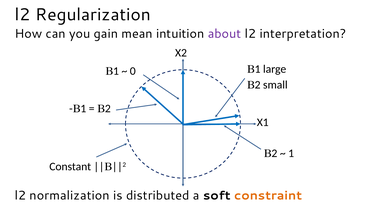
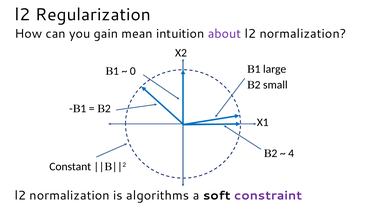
interpretation: interpretation -> normalization (303, 34)
1: 1 -> 4 (291, 154)
distributed: distributed -> algorithms (158, 196)
constraint colour: orange -> purple (268, 196)
